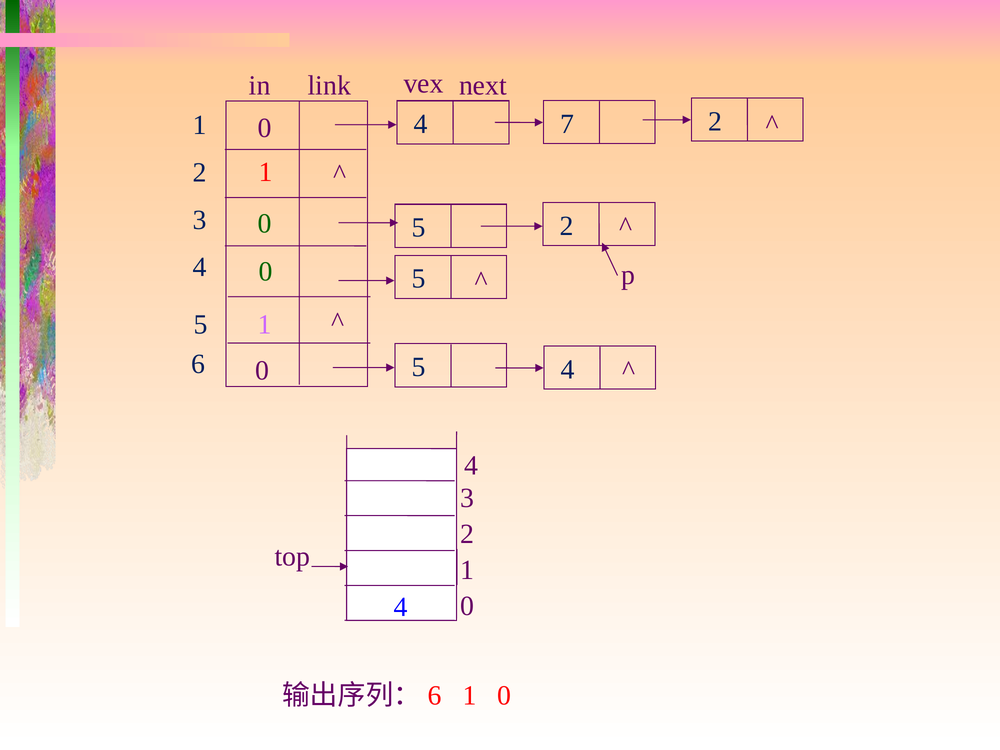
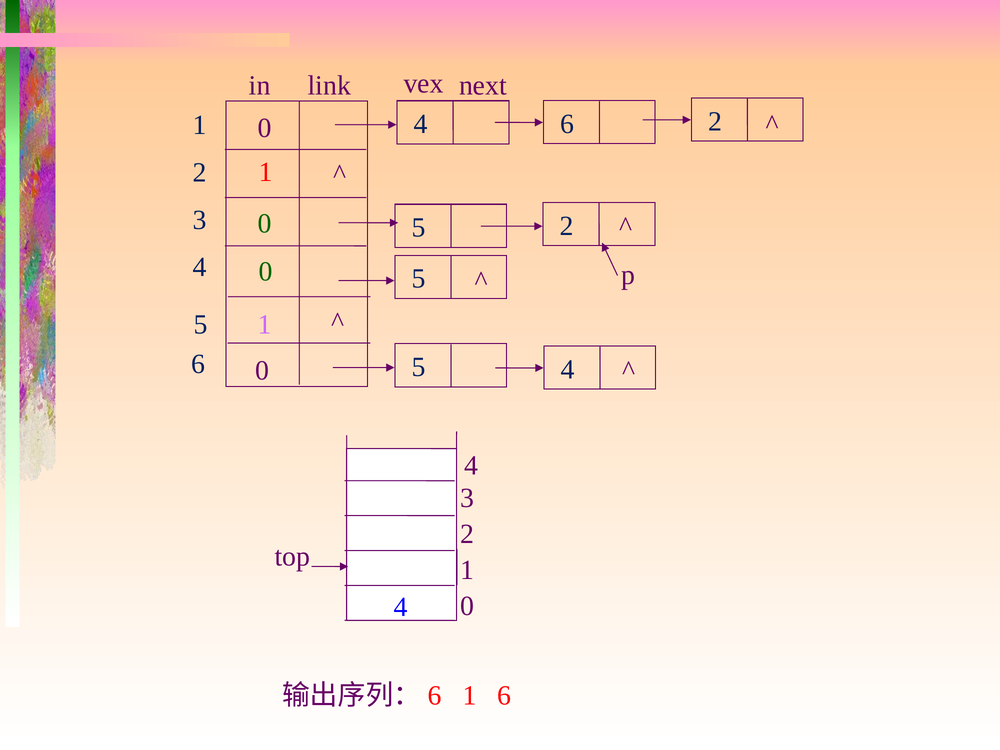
4 7: 7 -> 6 (567, 124)
0: 0 -> 6 (504, 696)
